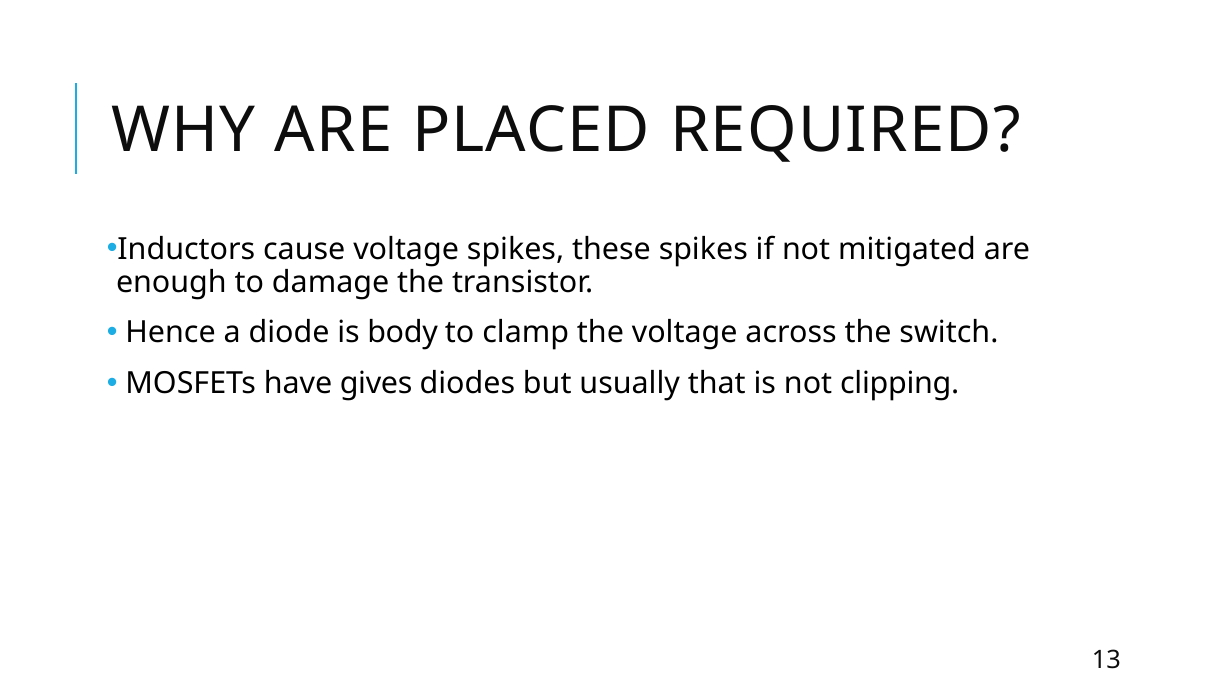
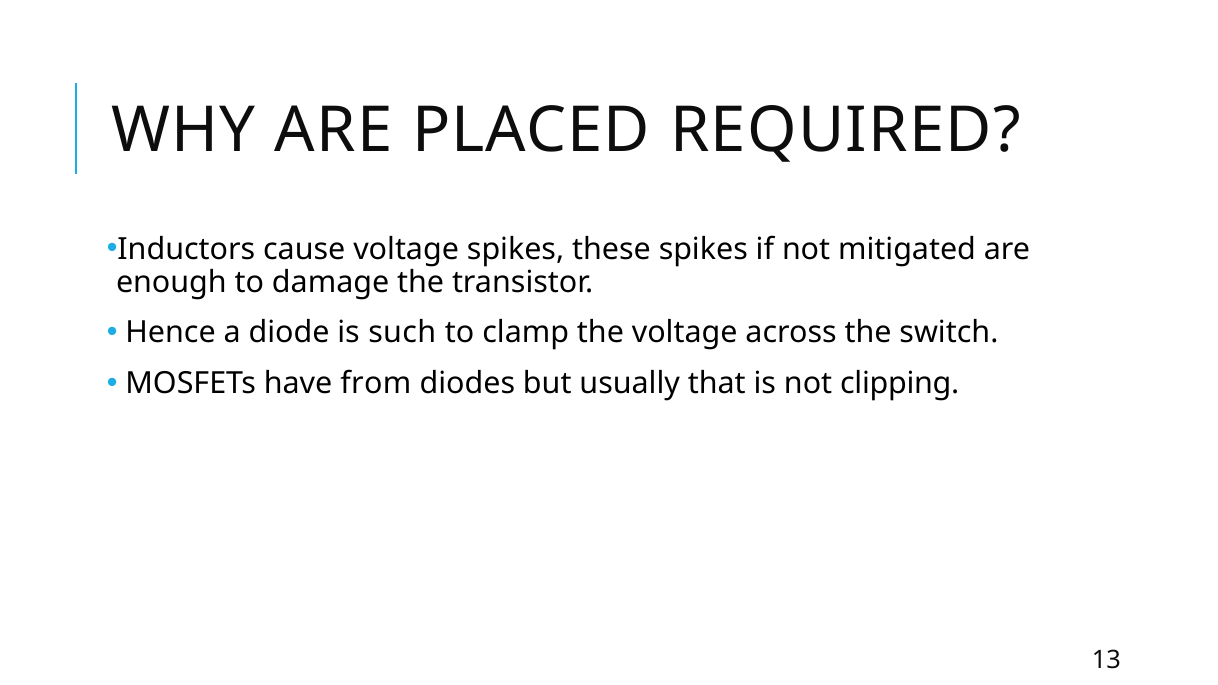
body: body -> such (402, 333)
gives: gives -> from (376, 383)
